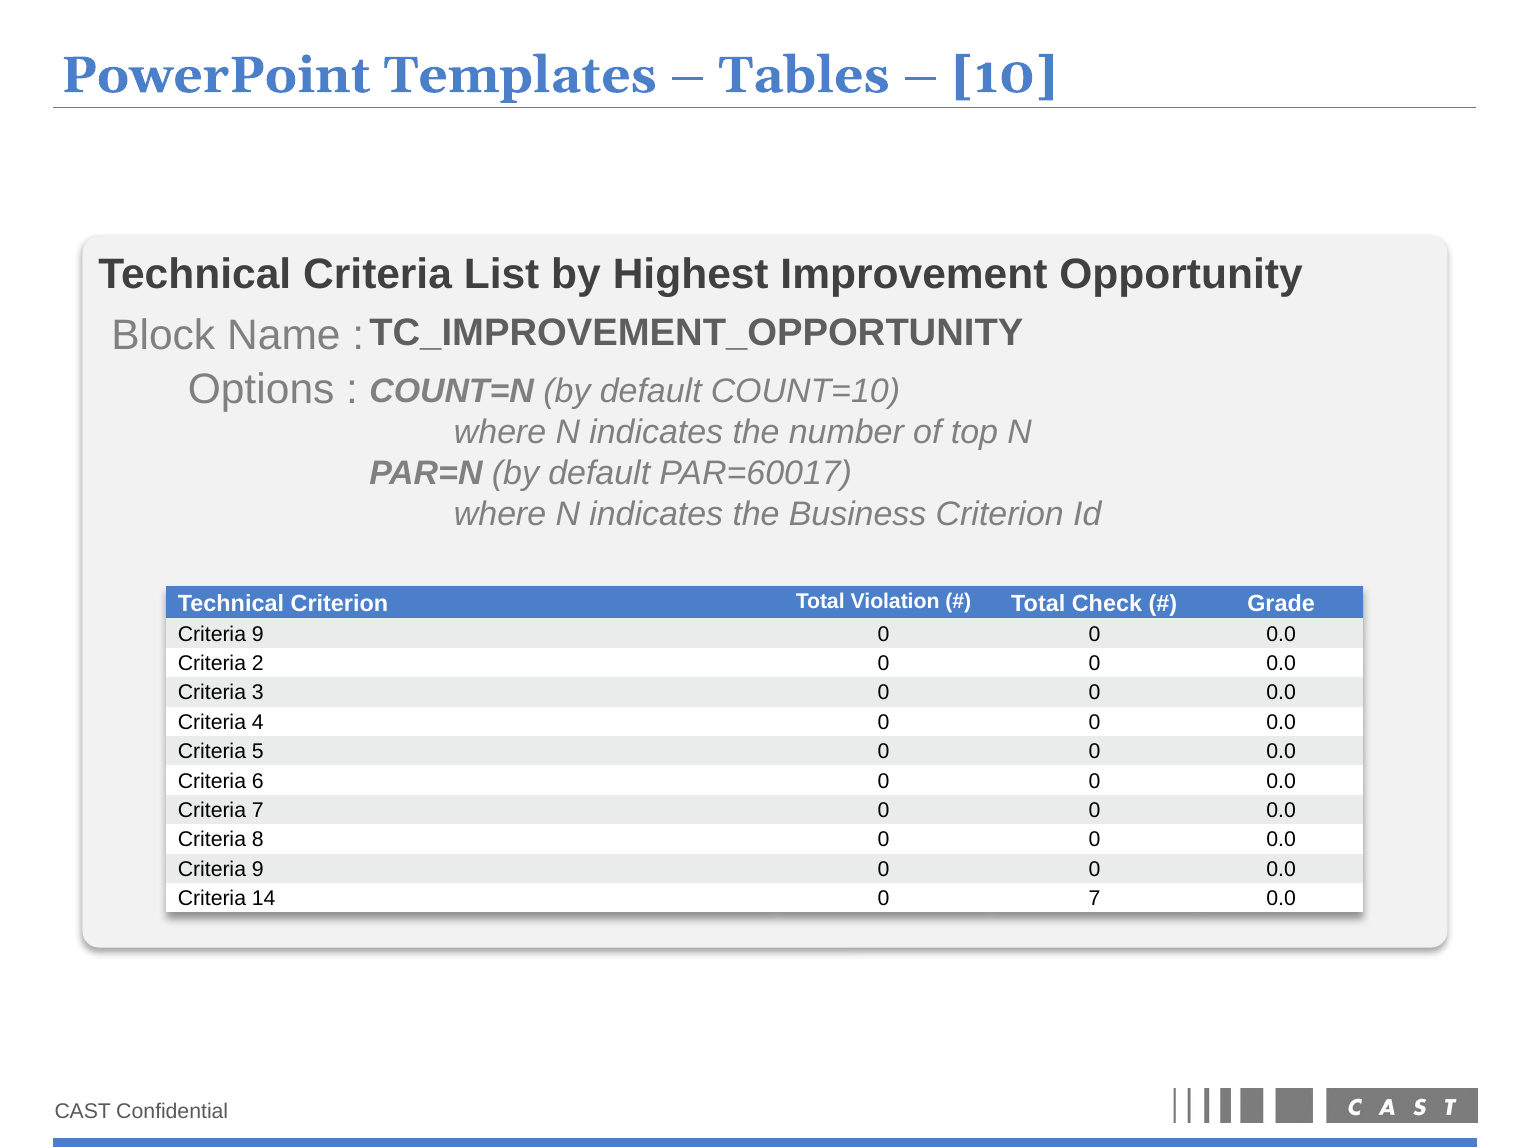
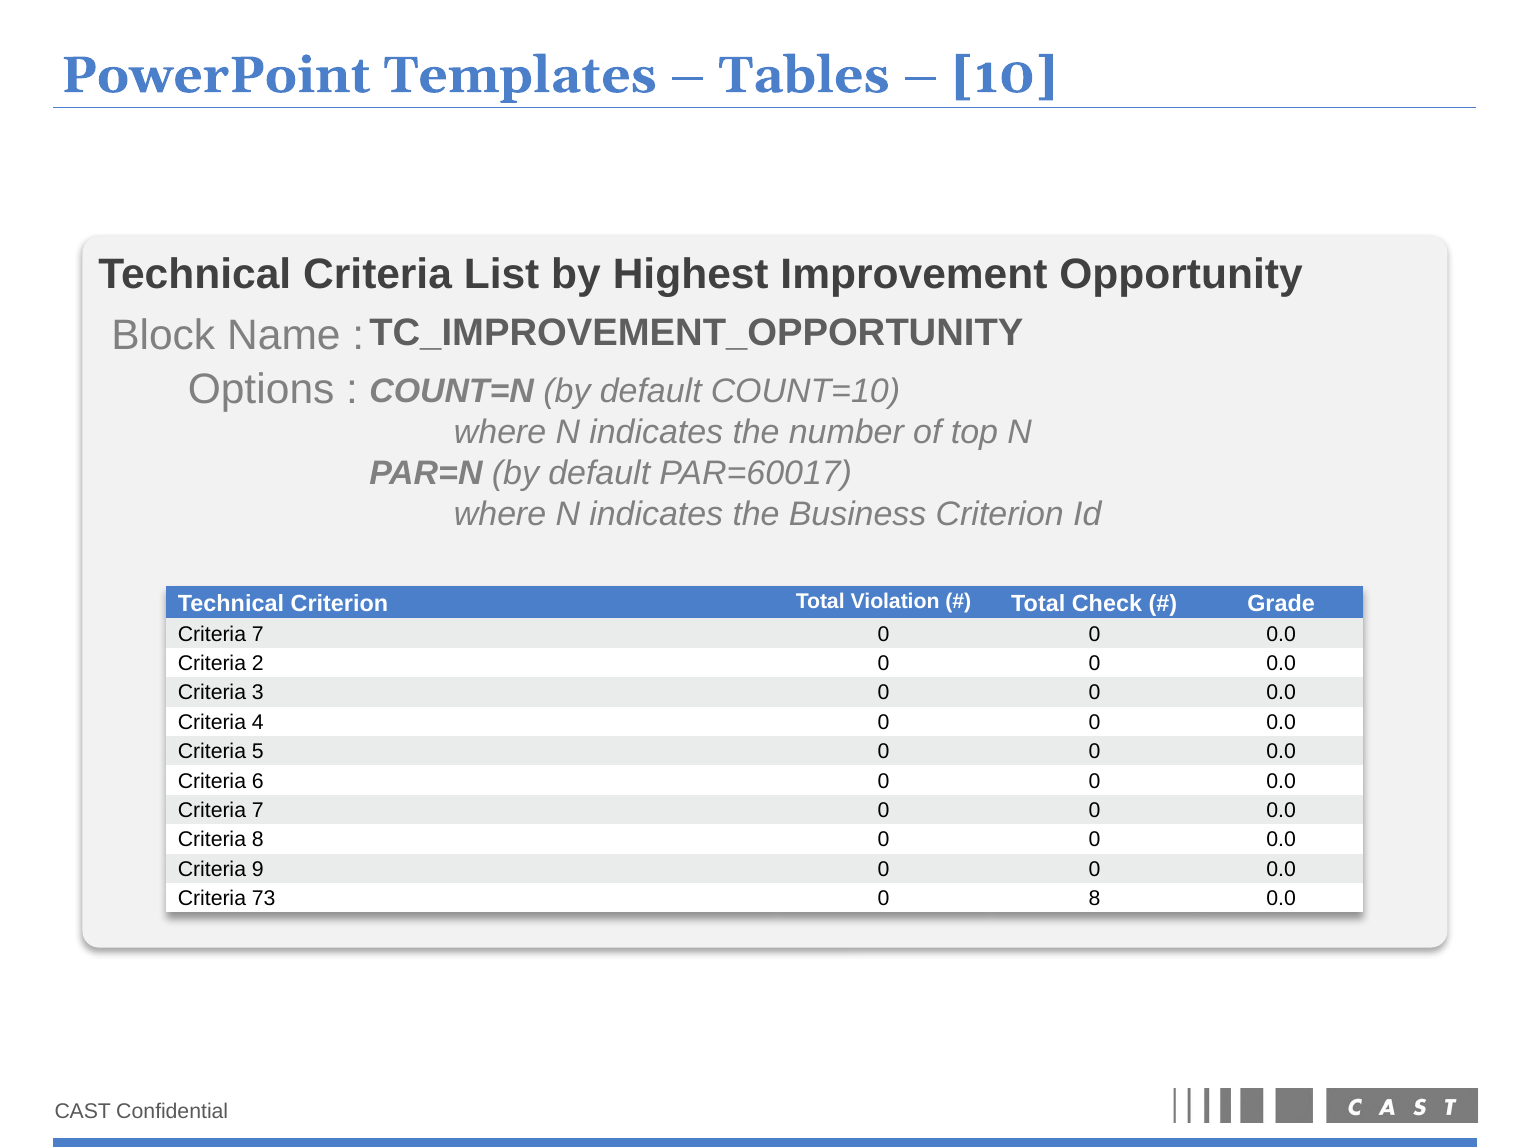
9: 9 -> 7 (258, 634)
14: 14 -> 73 (264, 898)
0 7: 7 -> 8 (1094, 898)
